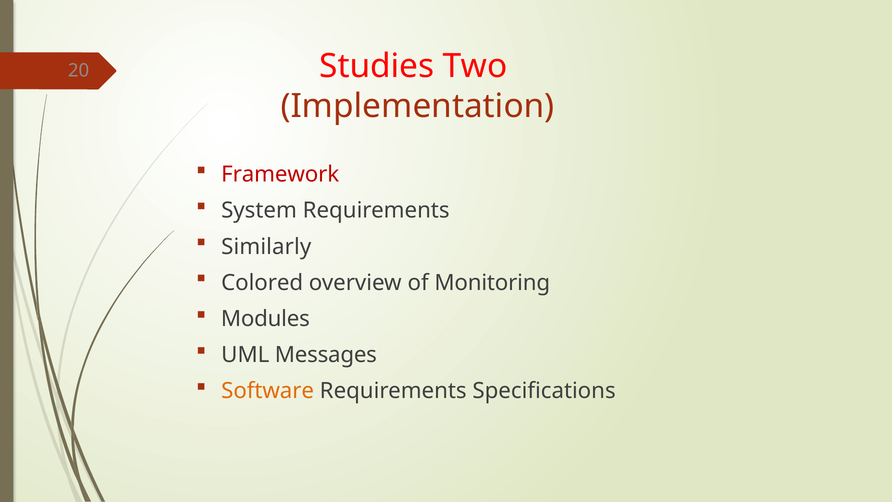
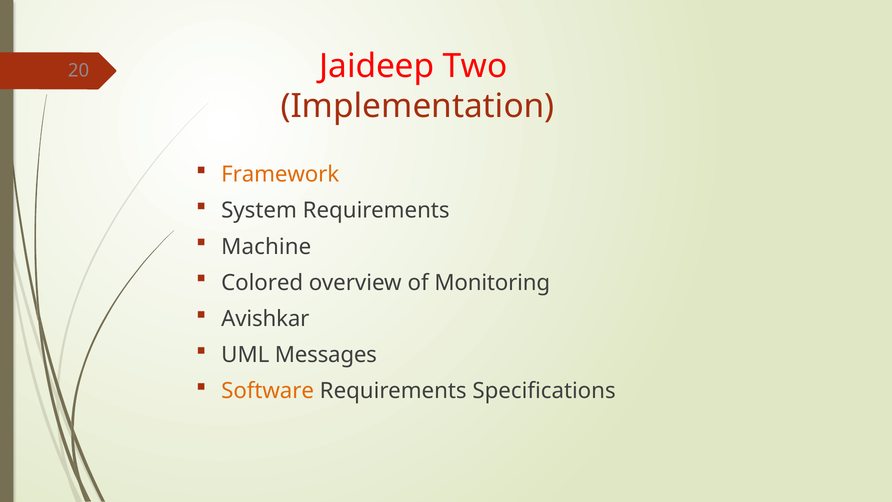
Studies: Studies -> Jaideep (377, 66)
Framework colour: red -> orange (280, 174)
Similarly: Similarly -> Machine (266, 247)
Modules: Modules -> Avishkar (265, 319)
